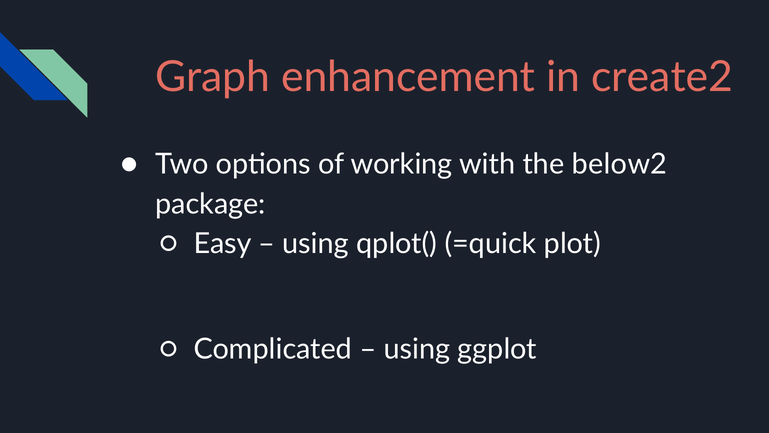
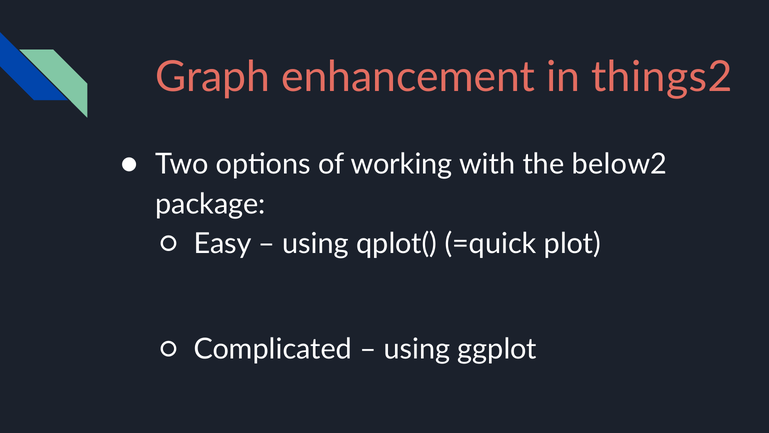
create2: create2 -> things2 (662, 77)
